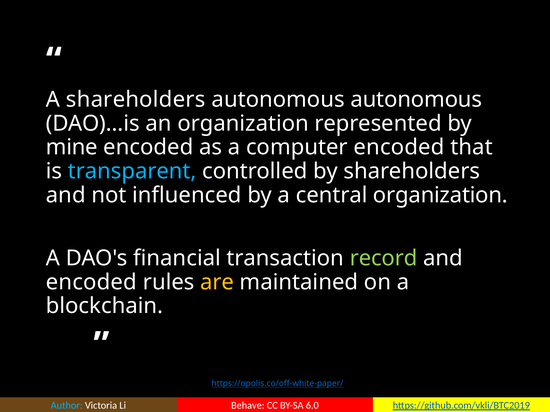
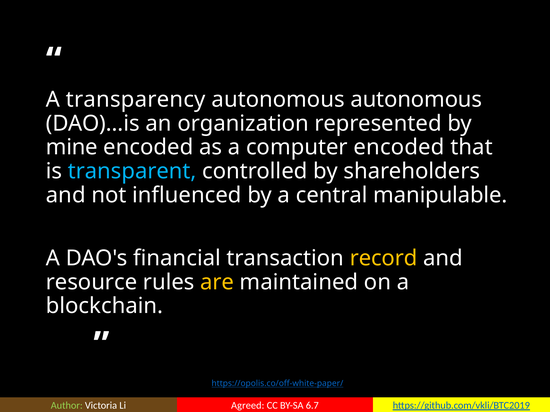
A shareholders: shareholders -> transparency (136, 100)
central organization: organization -> manipulable (440, 195)
record colour: light green -> yellow (384, 259)
encoded: encoded -> resource (92, 282)
Author colour: light blue -> light green (67, 406)
Behave: Behave -> Agreed (248, 406)
6.0: 6.0 -> 6.7 (312, 406)
